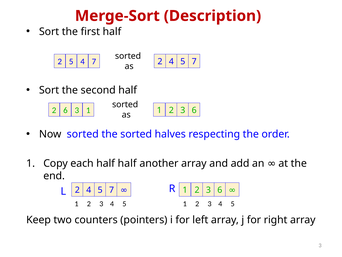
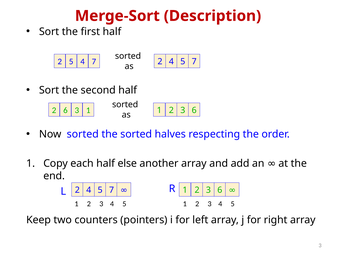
half half: half -> else (127, 163)
